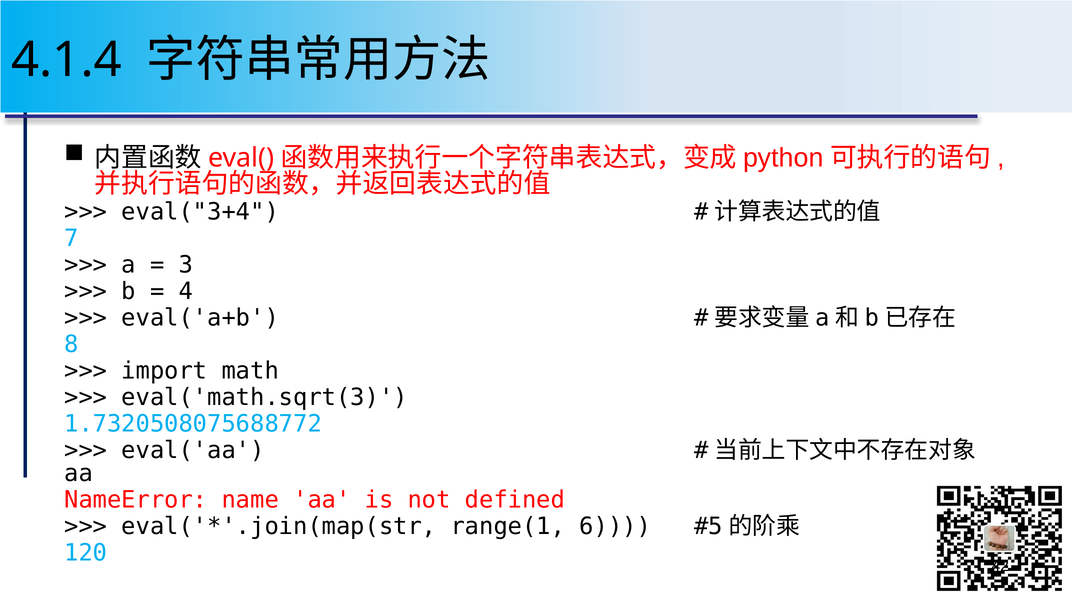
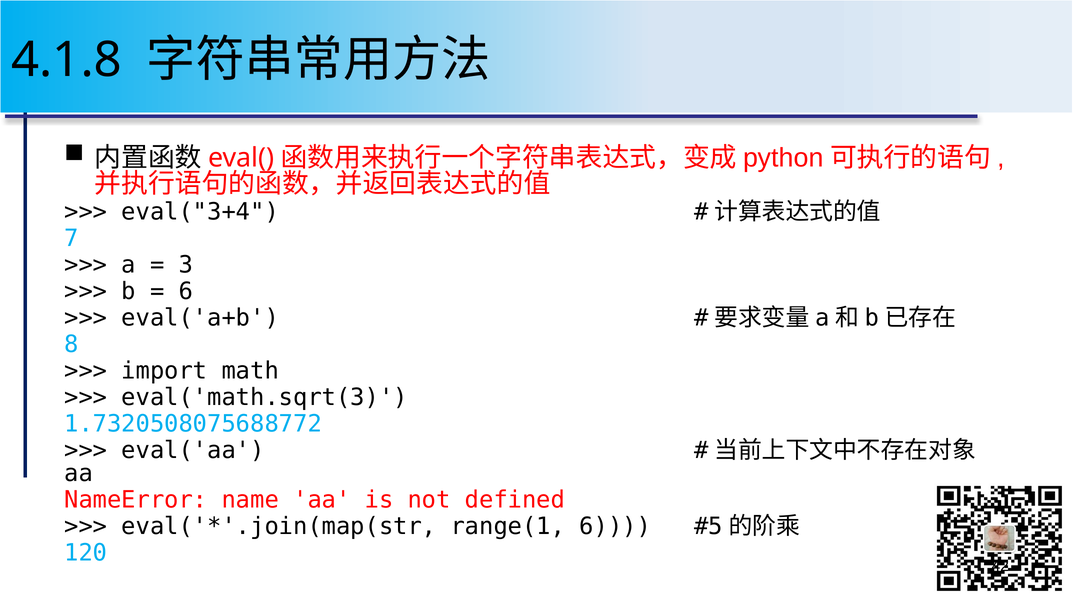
4.1.4: 4.1.4 -> 4.1.8 (66, 60)
4: 4 -> 6 (186, 291)
